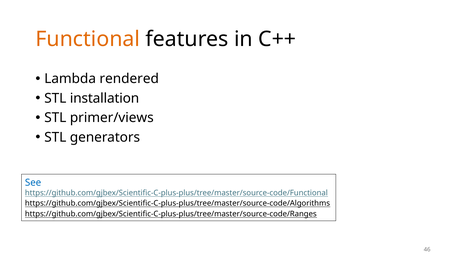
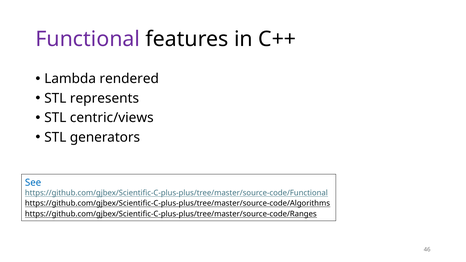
Functional colour: orange -> purple (88, 39)
installation: installation -> represents (104, 98)
primer/views: primer/views -> centric/views (112, 118)
